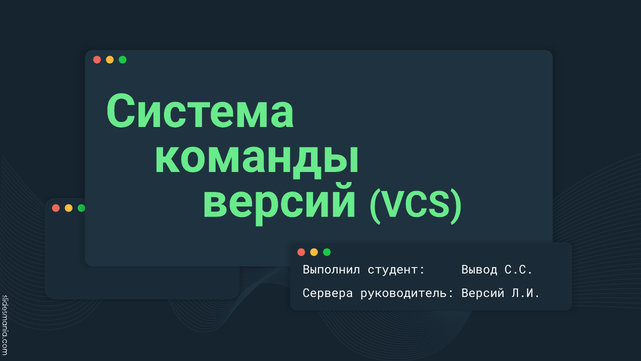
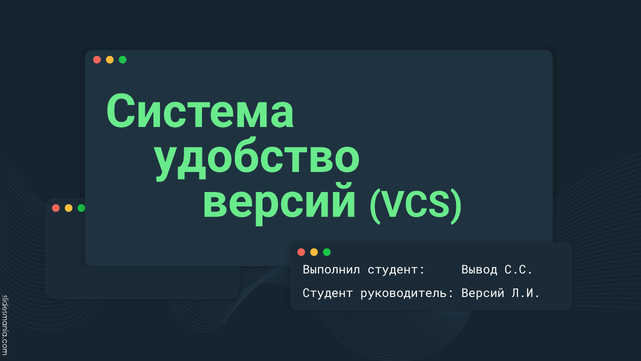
команды: команды -> удобство (257, 156)
Сервера: Сервера -> Студент (328, 293)
